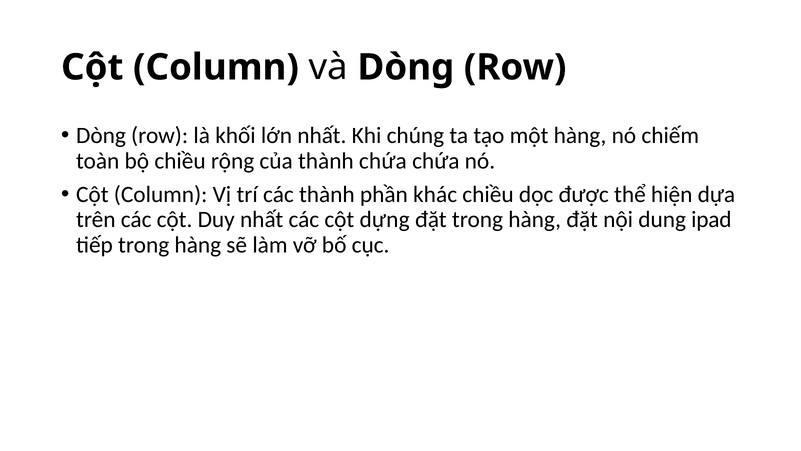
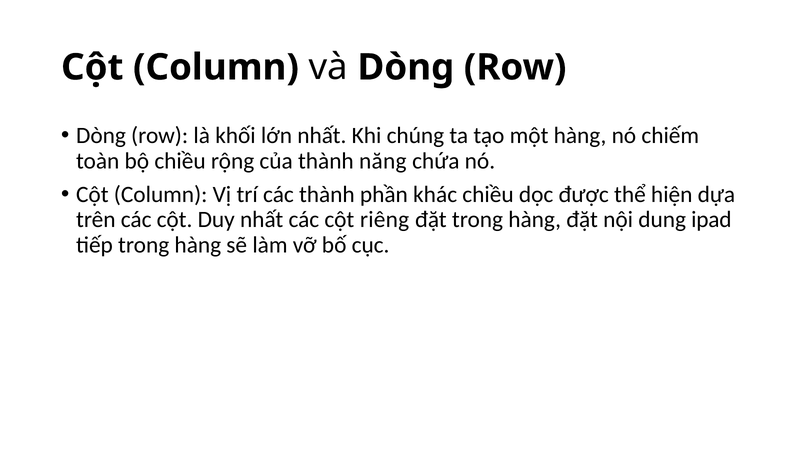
thành chứa: chứa -> năng (383, 161)
dựng: dựng -> riêng (385, 219)
